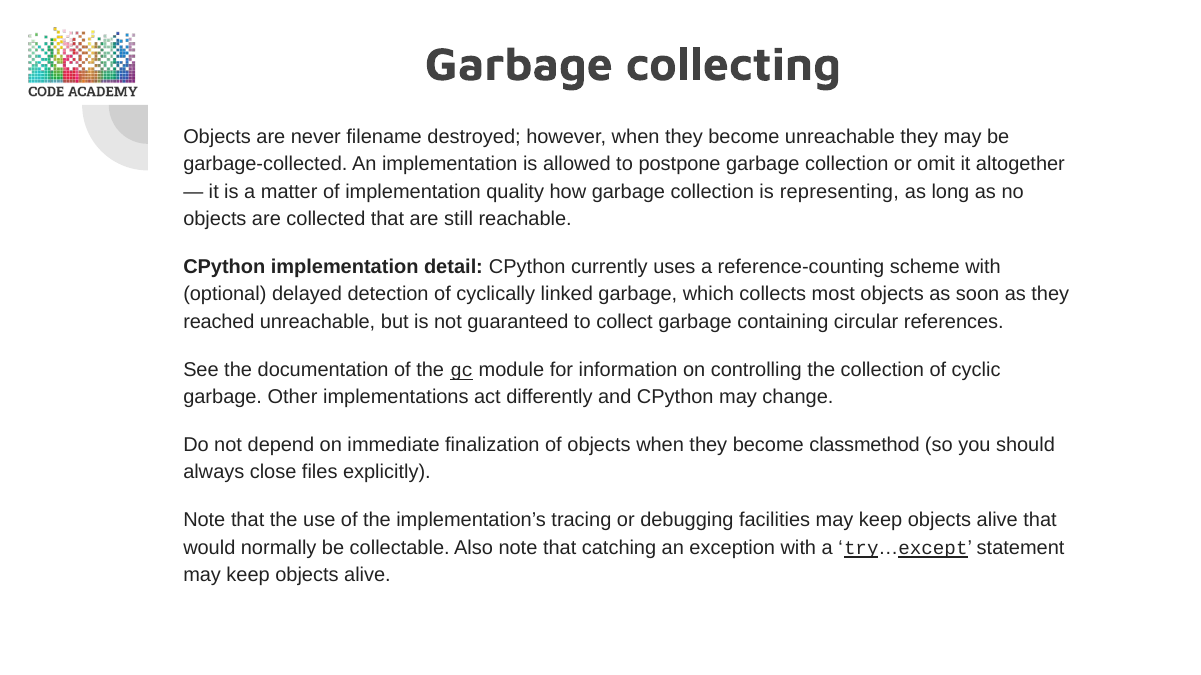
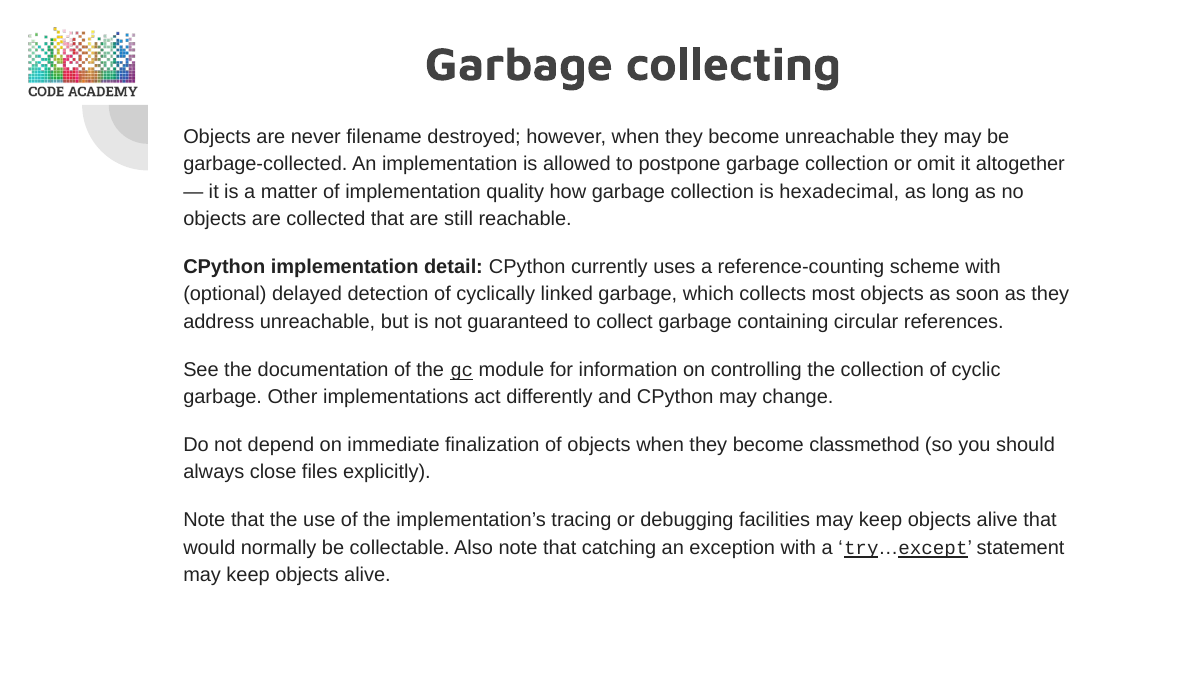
representing: representing -> hexadecimal (839, 192)
reached: reached -> address (219, 322)
